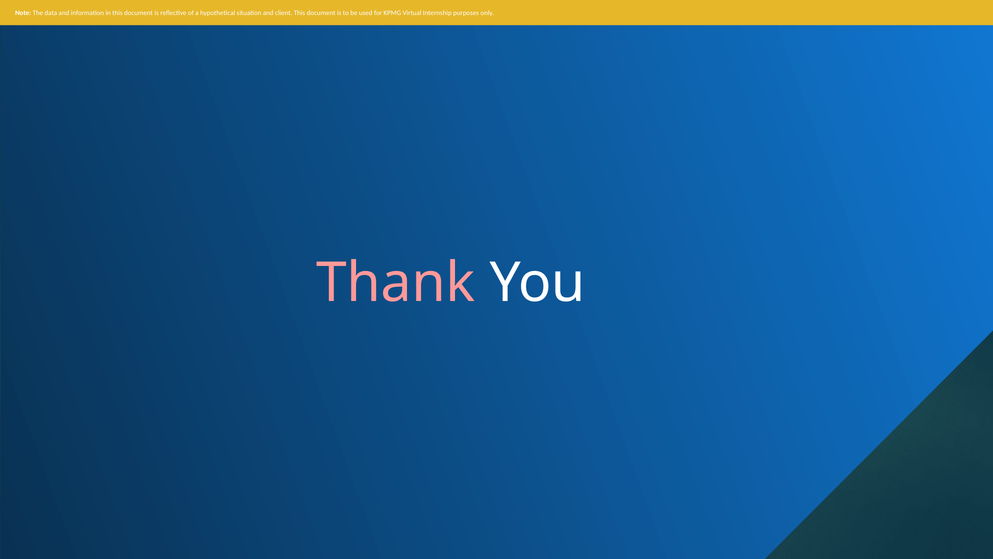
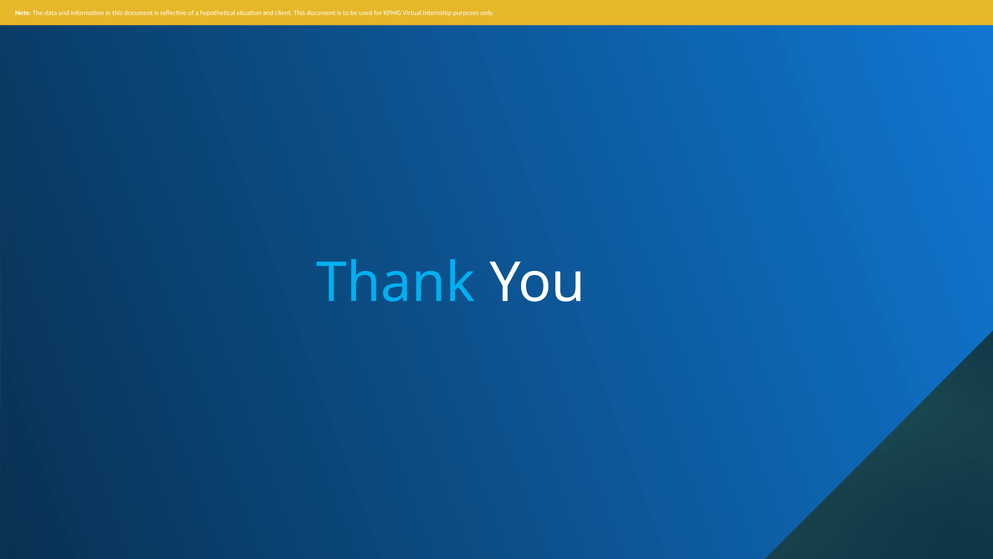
Thank colour: pink -> light blue (396, 283)
